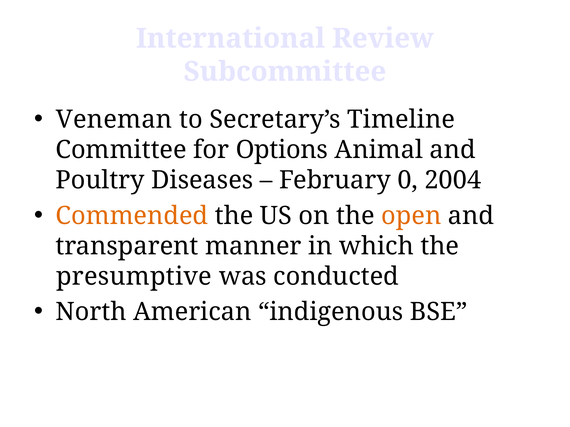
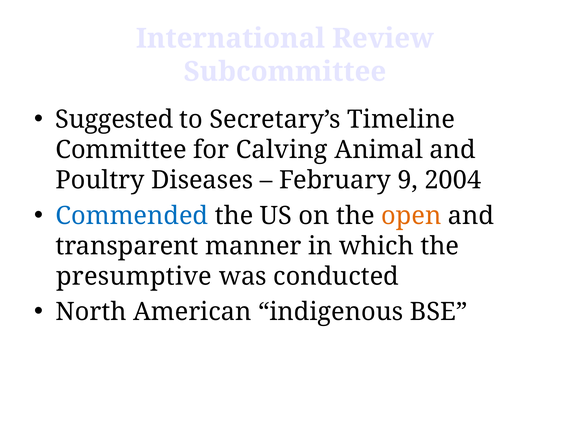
Veneman: Veneman -> Suggested (114, 120)
Options: Options -> Calving (282, 150)
0: 0 -> 9 (408, 180)
Commended colour: orange -> blue (132, 216)
